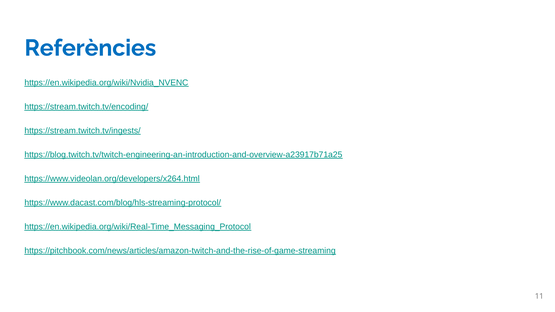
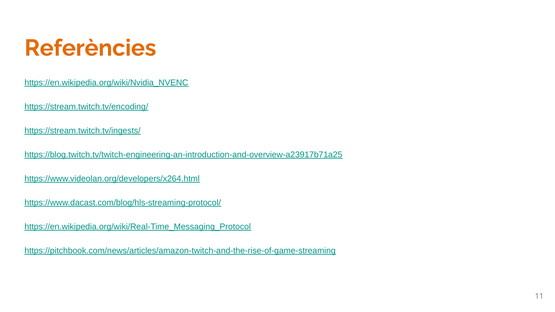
Referències colour: blue -> orange (90, 48)
